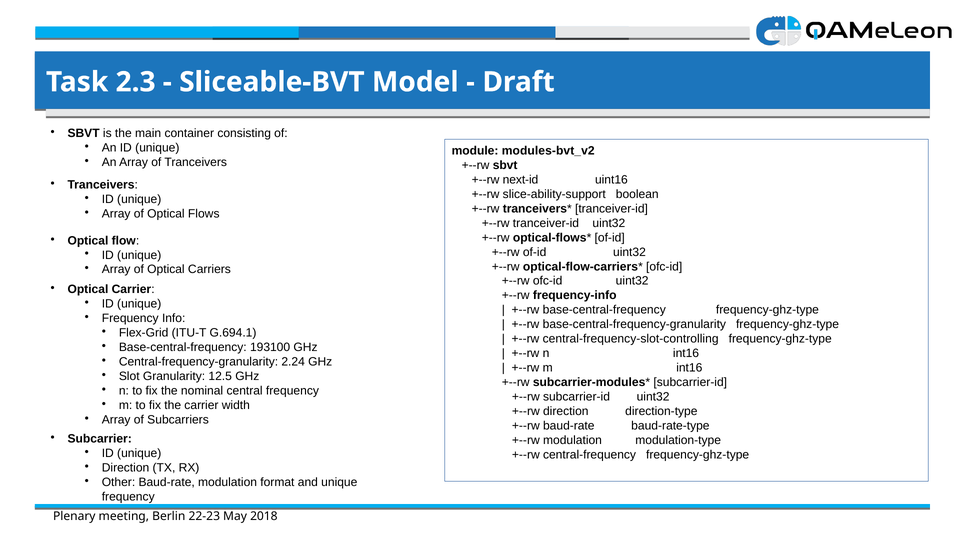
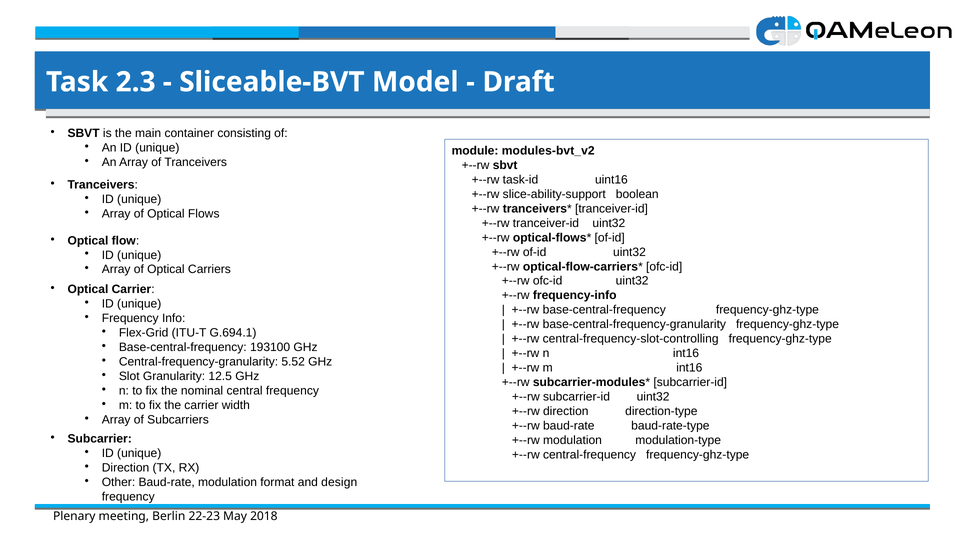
next-id: next-id -> task-id (520, 180)
2.24: 2.24 -> 5.52 (293, 362)
and unique: unique -> design (339, 482)
